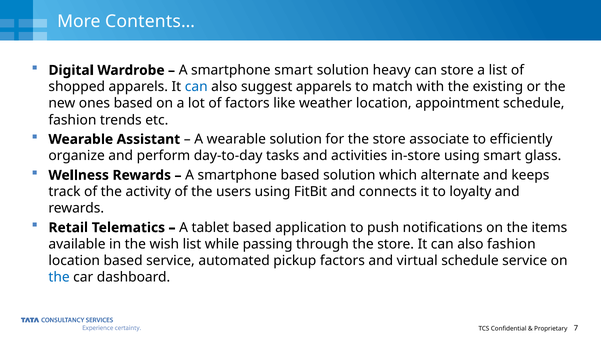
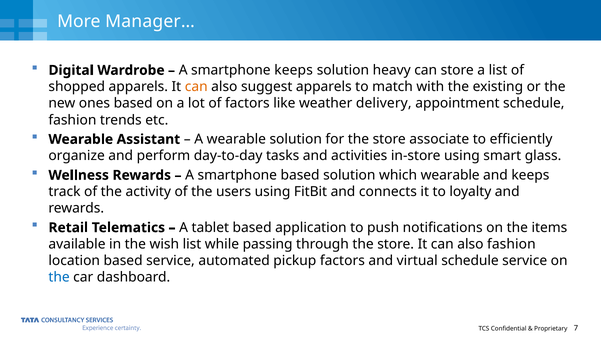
Contents…: Contents… -> Manager… (150, 21)
smartphone smart: smart -> keeps (294, 70)
can colour: blue -> orange (196, 87)
weather location: location -> delivery (384, 103)
which alternate: alternate -> wearable (450, 175)
